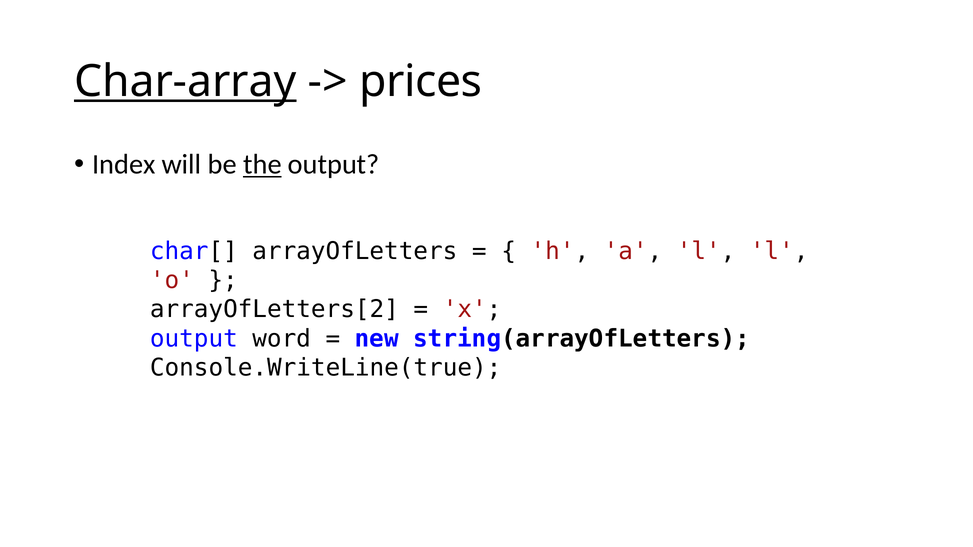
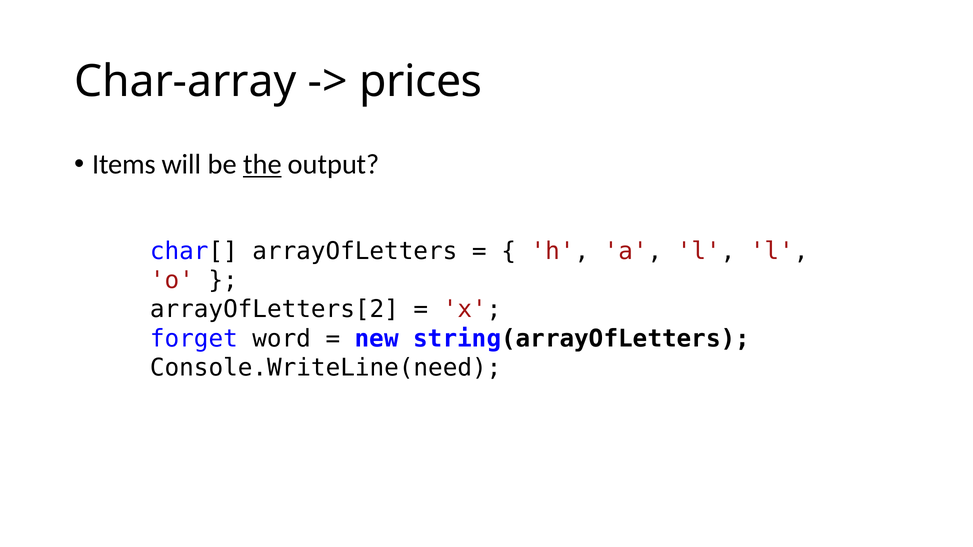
Char-array underline: present -> none (185, 82)
Index: Index -> Items (124, 165)
output: output -> forget (194, 339)
Console.WriteLine(true: Console.WriteLine(true -> Console.WriteLine(need (326, 368)
